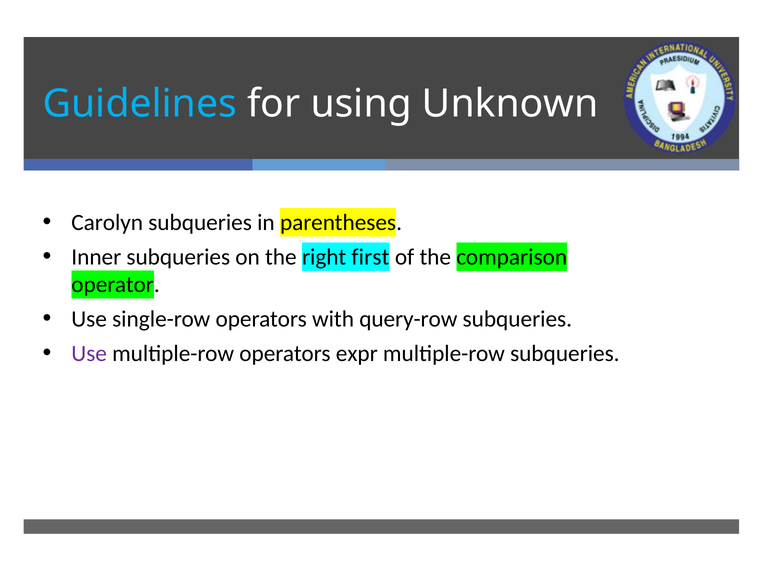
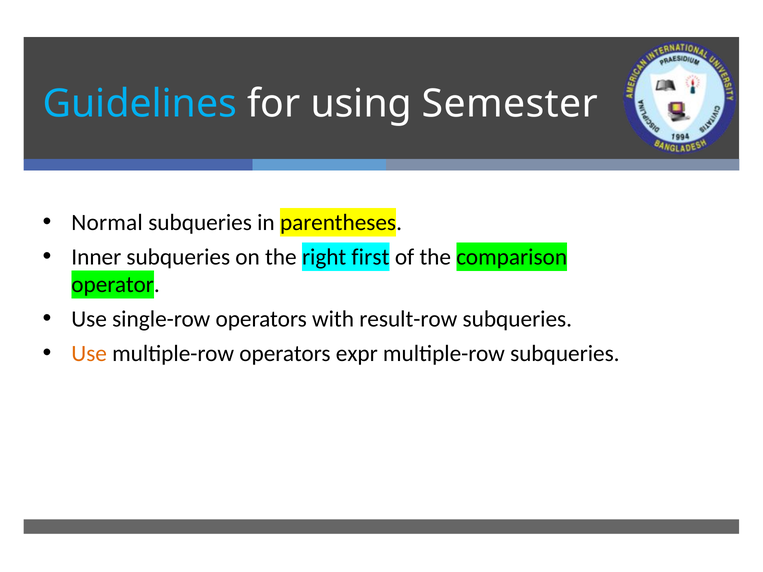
Unknown: Unknown -> Semester (510, 104)
Carolyn: Carolyn -> Normal (107, 223)
query-row: query-row -> result-row (408, 319)
Use colour: purple -> orange (89, 353)
